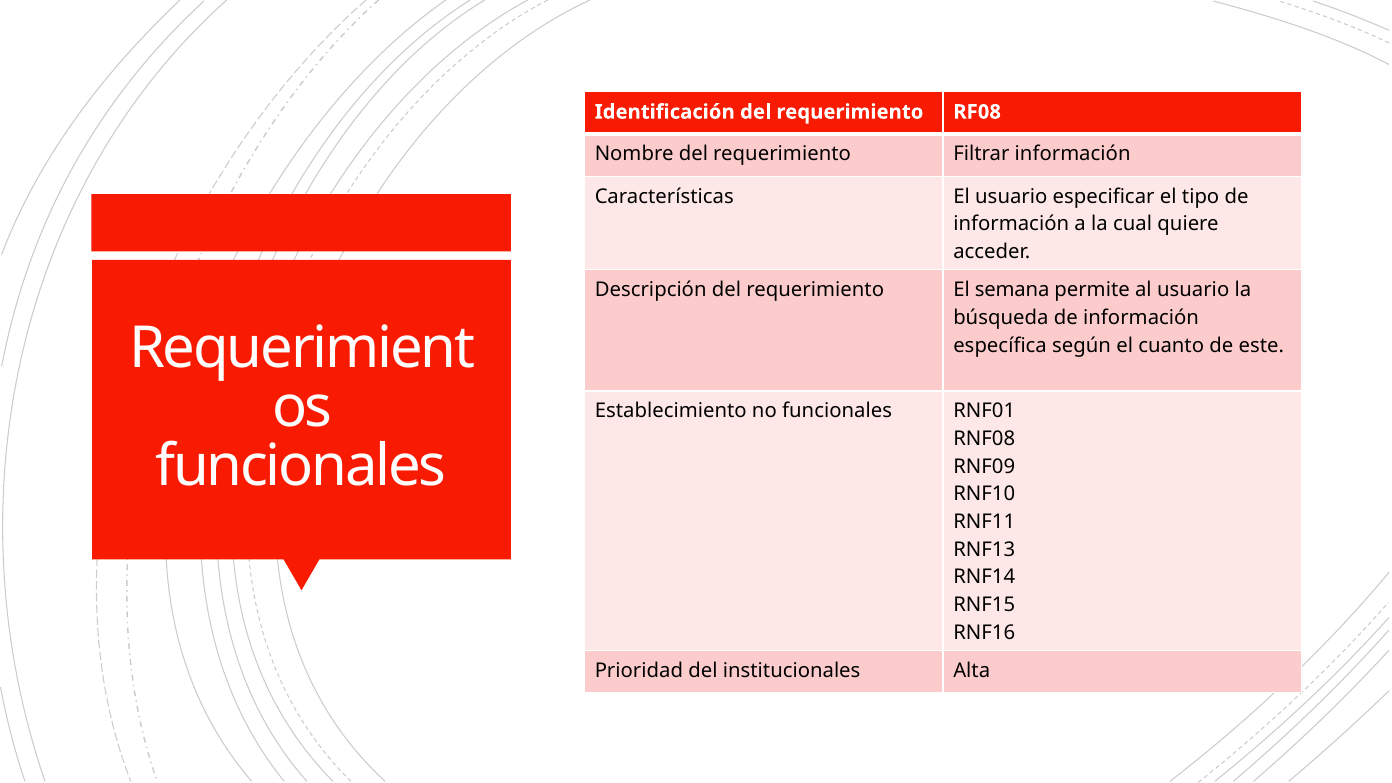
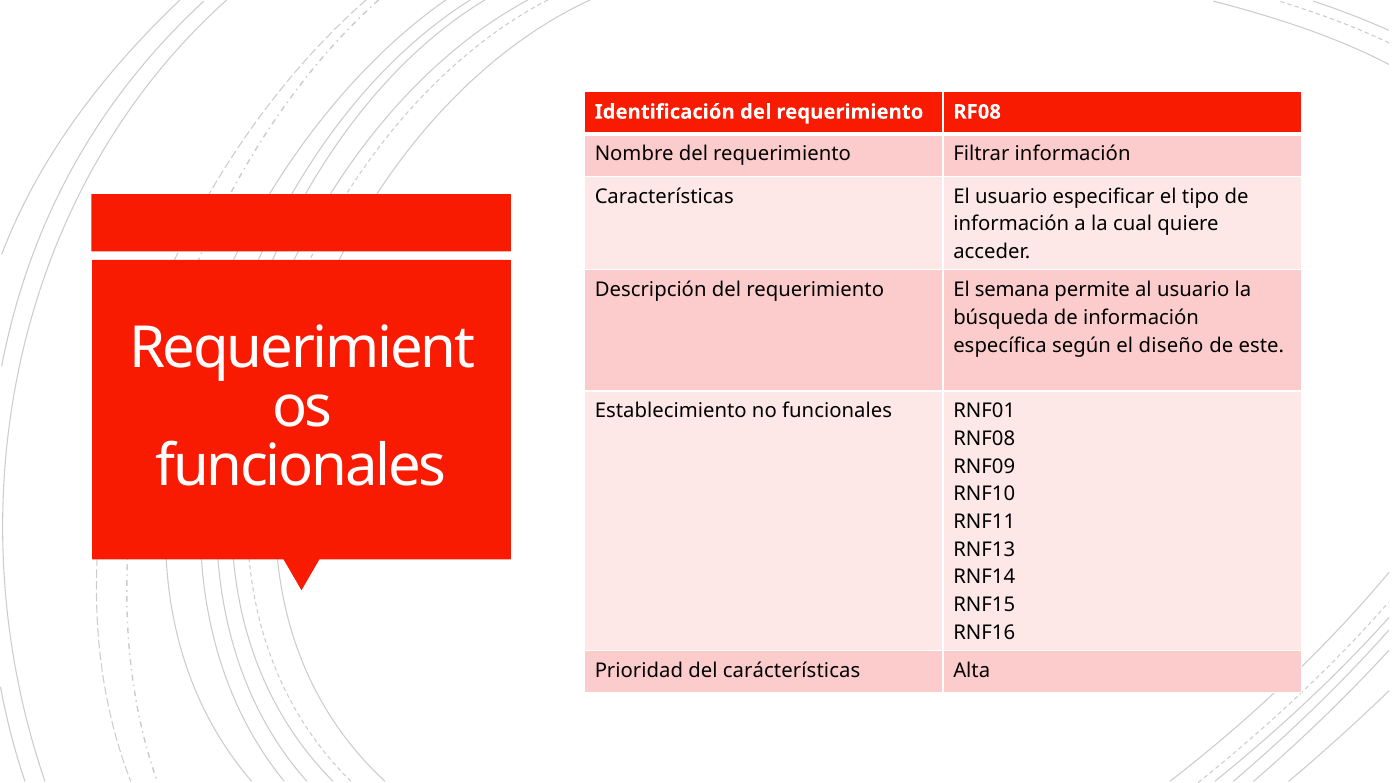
cuanto: cuanto -> diseño (1171, 345)
institucionales: institucionales -> carácterísticas (792, 671)
